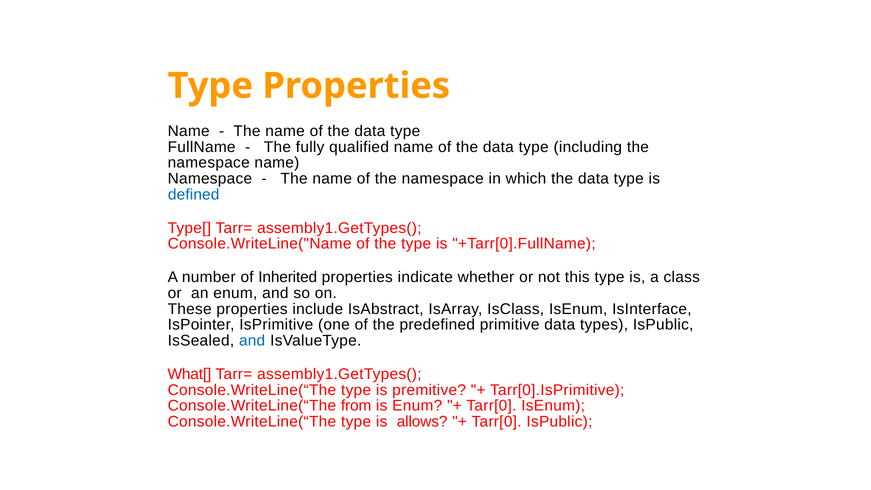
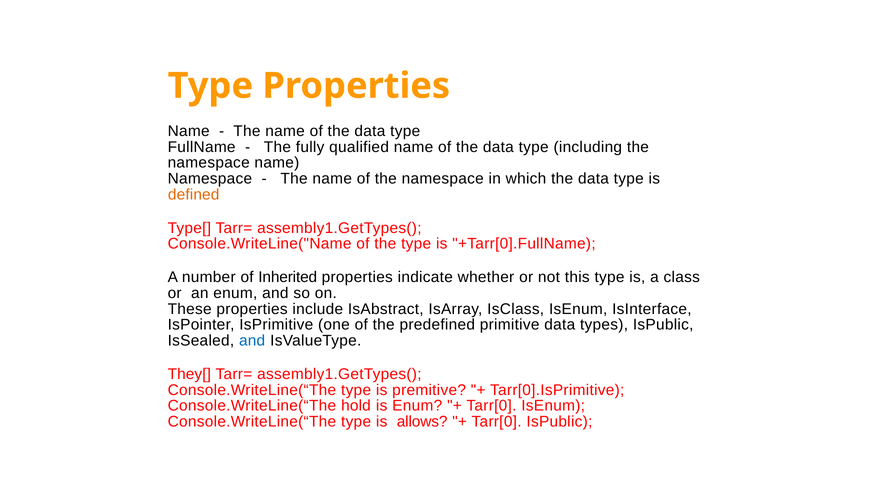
defined colour: blue -> orange (194, 195)
What[: What[ -> They[ (189, 374)
from: from -> hold (356, 406)
